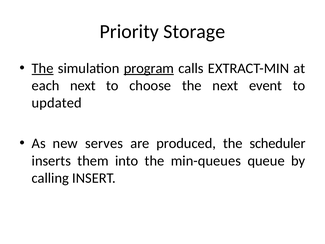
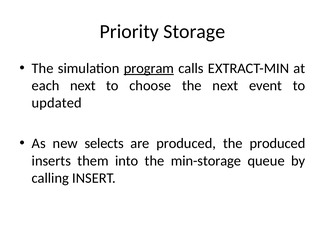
The underline: present -> none (43, 68)
serves: serves -> selects (104, 143)
the scheduler: scheduler -> produced (278, 143)
min-queues: min-queues -> min-storage (206, 161)
